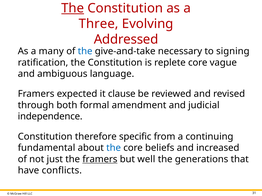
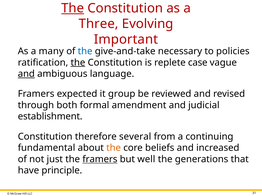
Addressed: Addressed -> Important (126, 40)
signing: signing -> policies (233, 51)
the underline: none -> present (78, 63)
replete core: core -> case (198, 63)
and underline: none -> present (26, 74)
clause: clause -> group (122, 94)
independence: independence -> establishment (50, 117)
specific: specific -> several (135, 137)
the colour: blue -> orange (114, 148)
conflicts: conflicts -> principle (62, 171)
